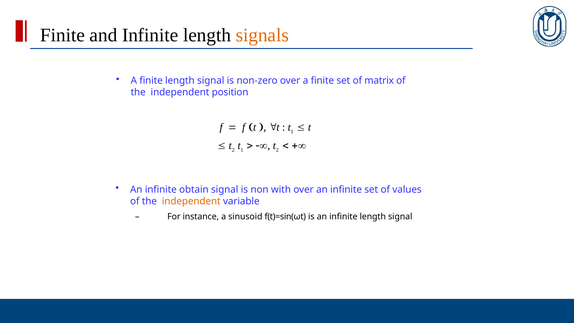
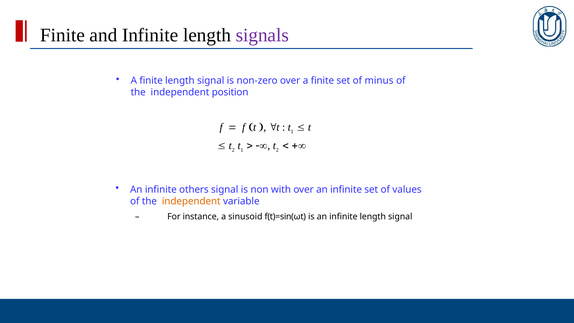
signals colour: orange -> purple (262, 35)
matrix: matrix -> minus (379, 81)
obtain: obtain -> others (194, 189)
